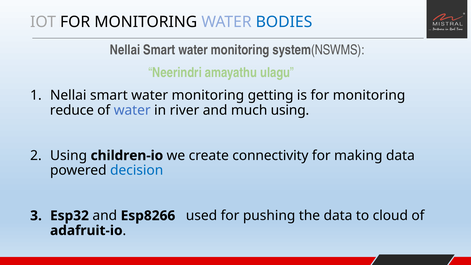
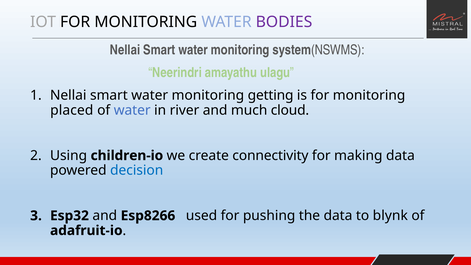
BODIES colour: blue -> purple (284, 22)
reduce: reduce -> placed (72, 110)
much using: using -> cloud (290, 110)
cloud: cloud -> blynk (390, 216)
